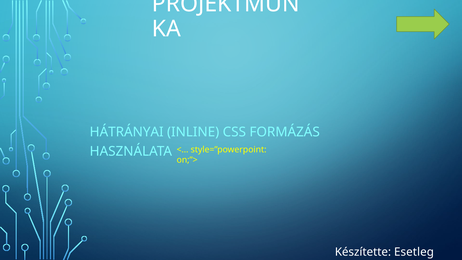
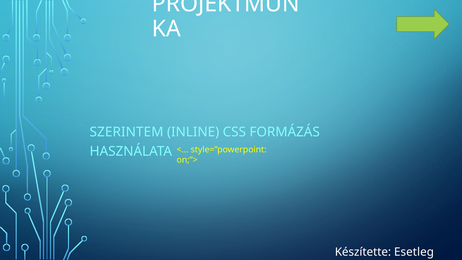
HÁTRÁNYAI: HÁTRÁNYAI -> SZERINTEM (127, 132)
